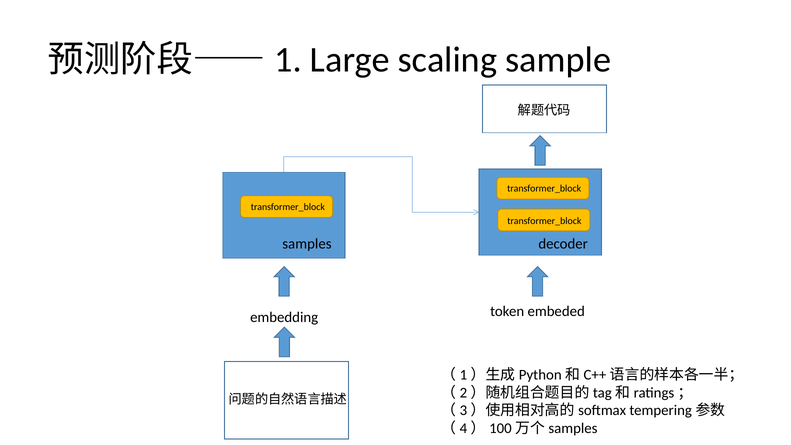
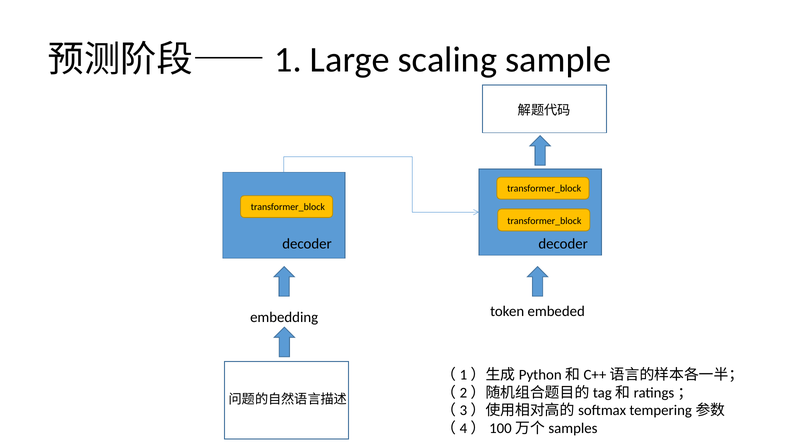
samples: samples -> decoder (307, 244)
